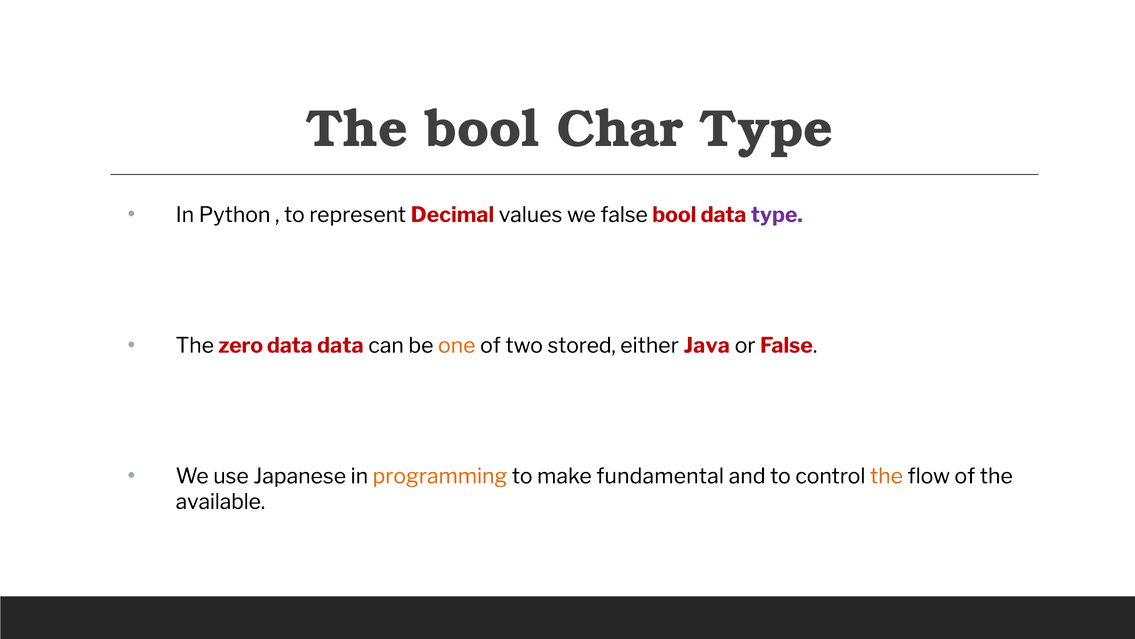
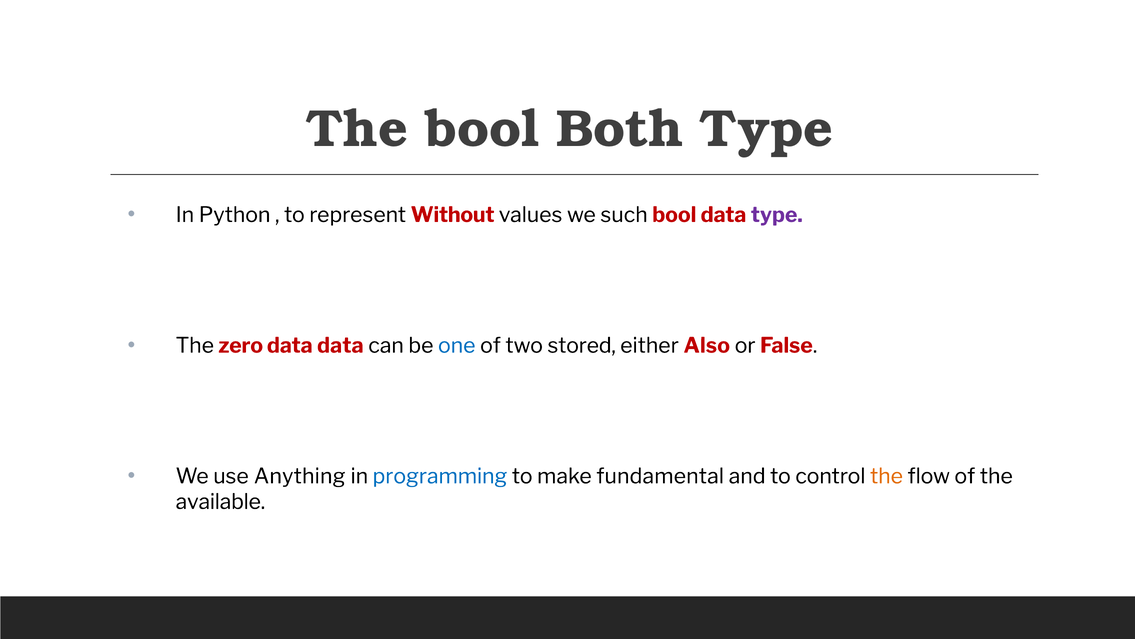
Char: Char -> Both (620, 129)
Decimal: Decimal -> Without (453, 215)
we false: false -> such (624, 215)
one colour: orange -> blue (457, 345)
Java: Java -> Also (707, 345)
Japanese: Japanese -> Anything (300, 476)
programming colour: orange -> blue (440, 476)
